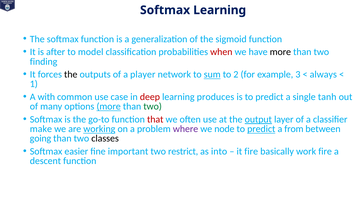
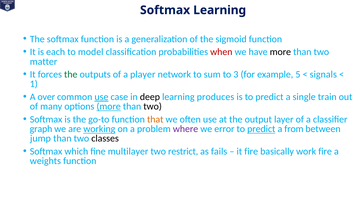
after: after -> each (56, 52)
finding: finding -> matter (44, 61)
the colour: black -> green (71, 74)
sum underline: present -> none (212, 74)
2: 2 -> 3 (236, 74)
3: 3 -> 5 (298, 74)
always: always -> signals (323, 74)
with: with -> over (46, 97)
use underline: none -> present (101, 97)
deep colour: red -> black (150, 97)
tanh: tanh -> train (327, 97)
two colour: green -> black (153, 106)
that colour: red -> orange (155, 119)
output underline: present -> none (258, 119)
make: make -> graph (41, 129)
node: node -> error (224, 129)
going: going -> jump (40, 138)
easier: easier -> which (76, 151)
important: important -> multilayer (128, 151)
into: into -> fails (219, 151)
descent: descent -> weights (45, 161)
